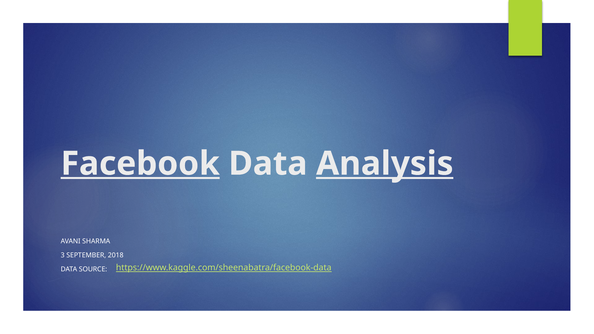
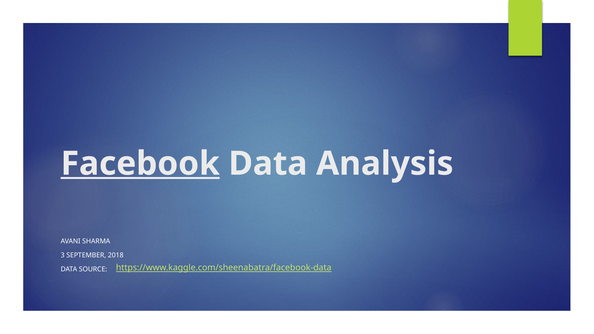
Analysis underline: present -> none (385, 164)
